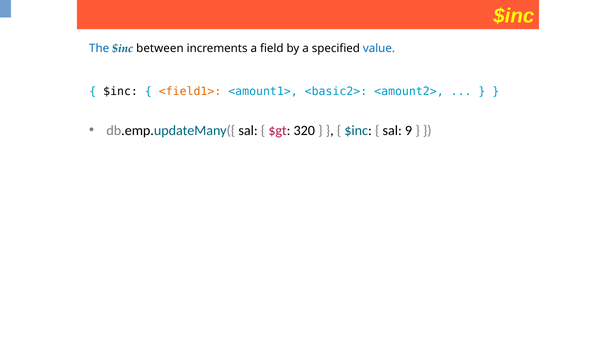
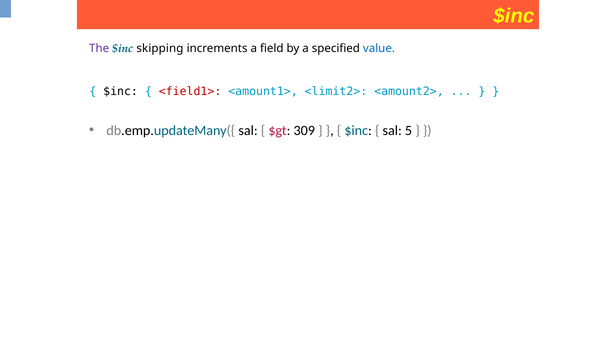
The colour: blue -> purple (99, 48)
between: between -> skipping (160, 48)
<field1> colour: orange -> red (190, 91)
<basic2>: <basic2> -> <limit2> (336, 91)
320: 320 -> 309 (304, 131)
9: 9 -> 5 (409, 131)
